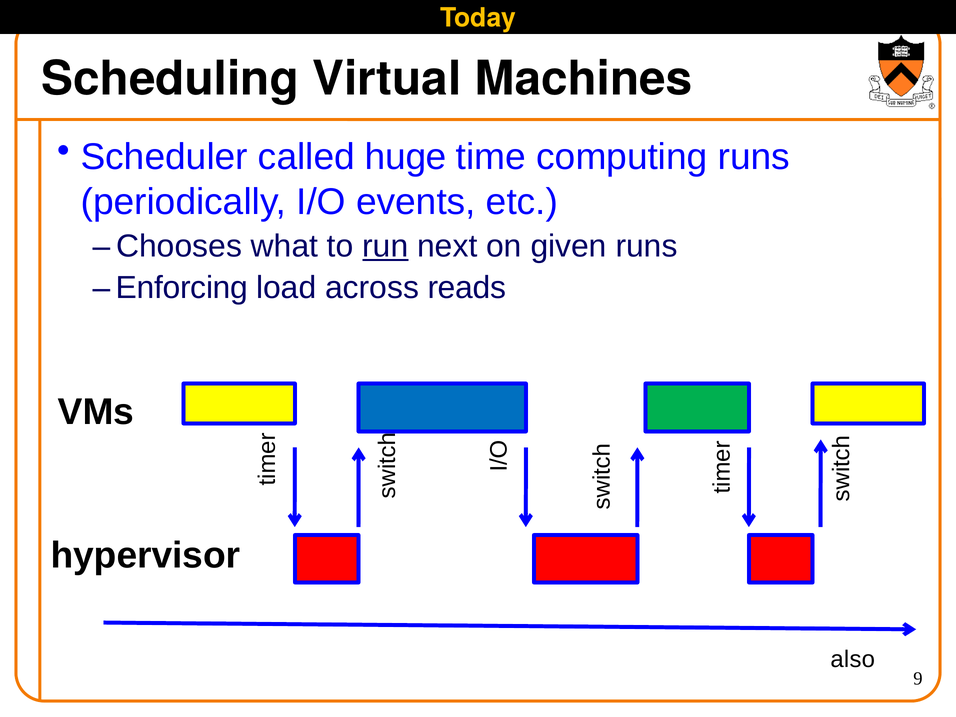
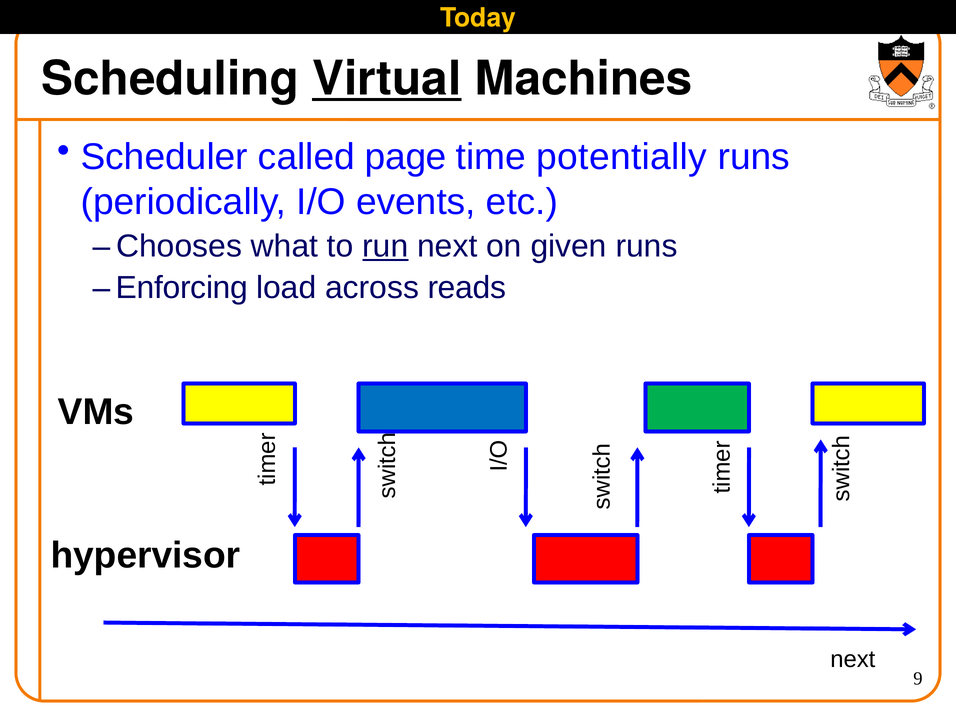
Virtual underline: none -> present (387, 79)
huge: huge -> page (406, 157)
computing: computing -> potentially (622, 157)
also: also -> next (853, 659)
